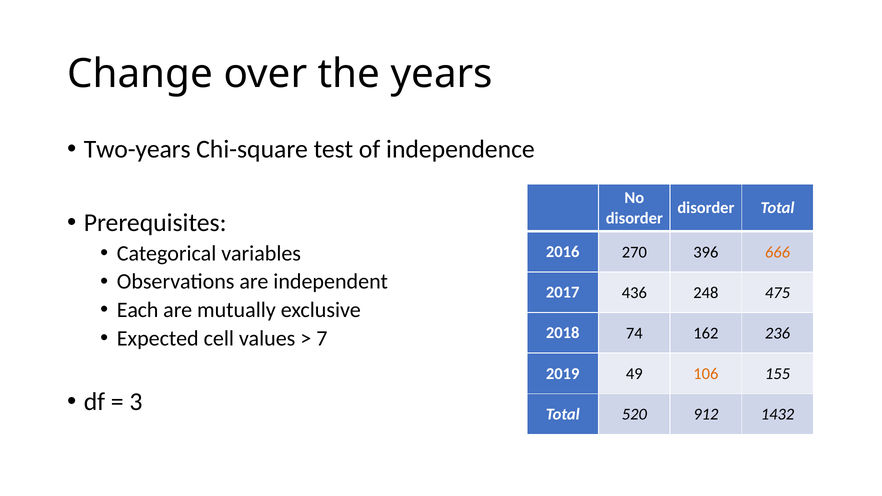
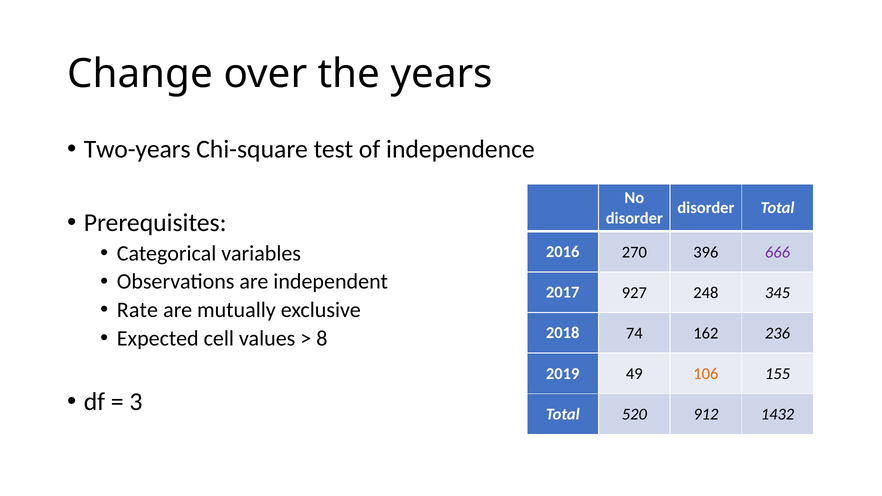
666 colour: orange -> purple (778, 252)
436: 436 -> 927 (634, 293)
475: 475 -> 345 (778, 293)
Each: Each -> Rate (137, 310)
7: 7 -> 8 (322, 338)
